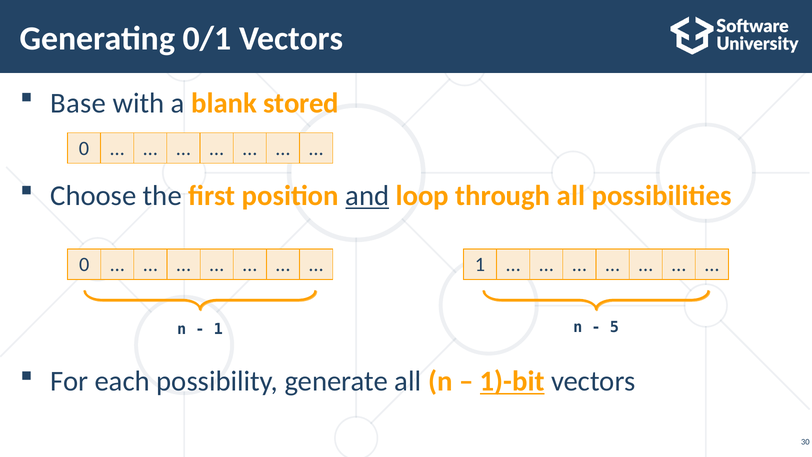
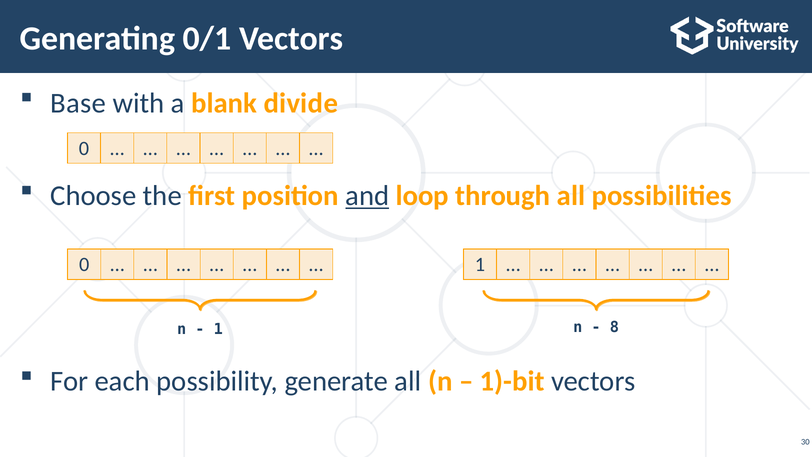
stored: stored -> divide (301, 103)
5: 5 -> 8 (614, 327)
1)-bit underline: present -> none (512, 381)
